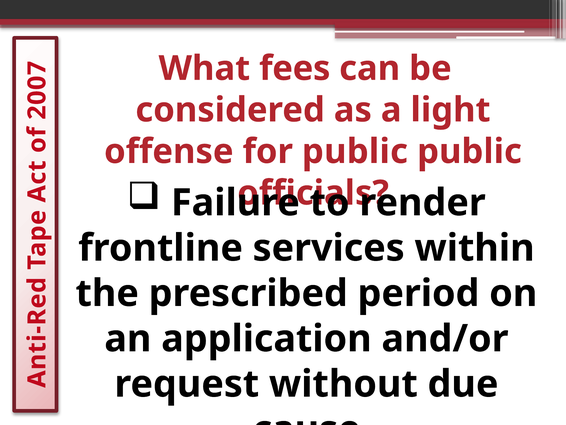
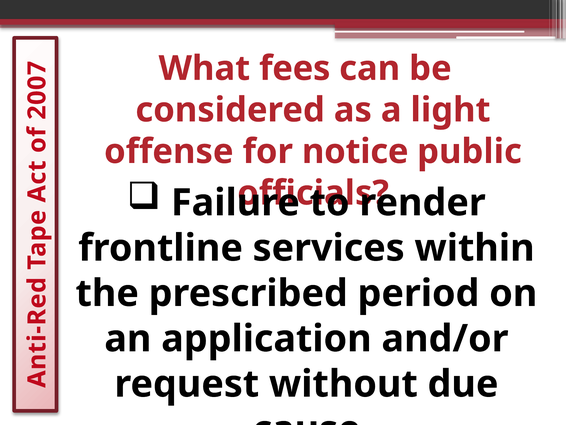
for public: public -> notice (355, 151)
